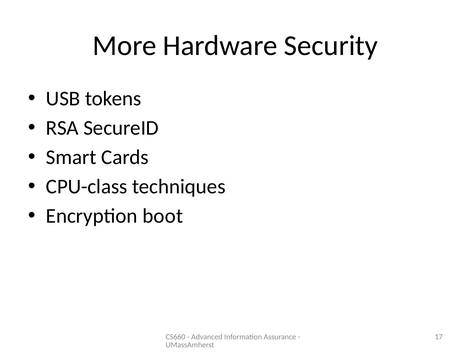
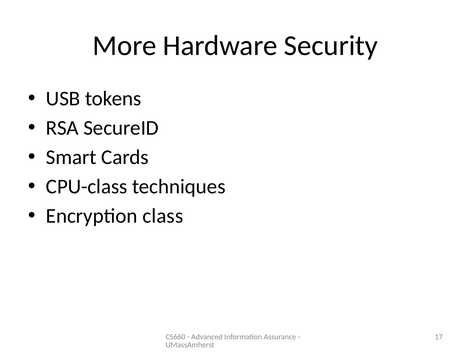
boot: boot -> class (163, 216)
